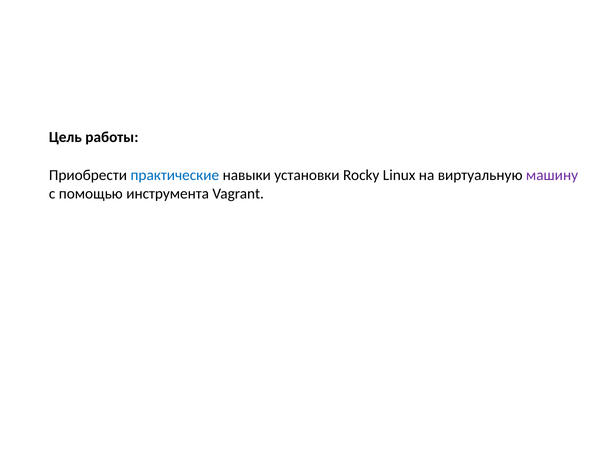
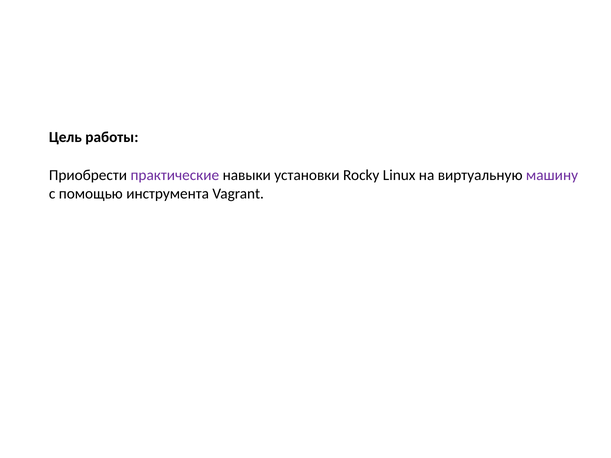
практические colour: blue -> purple (175, 176)
